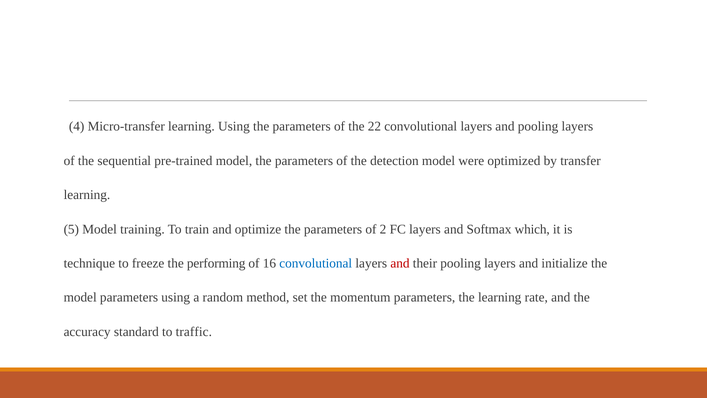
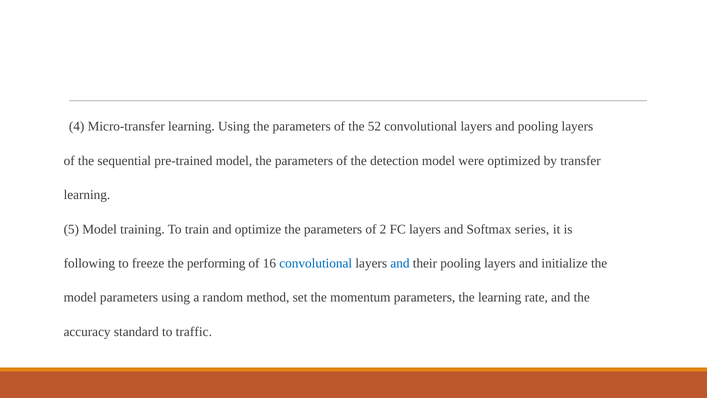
22: 22 -> 52 (374, 127)
which: which -> series (532, 229)
technique: technique -> following (89, 263)
and colour: red -> blue (400, 263)
